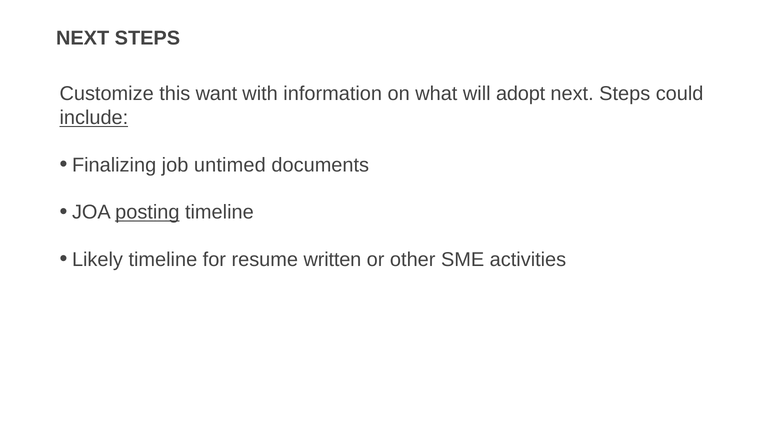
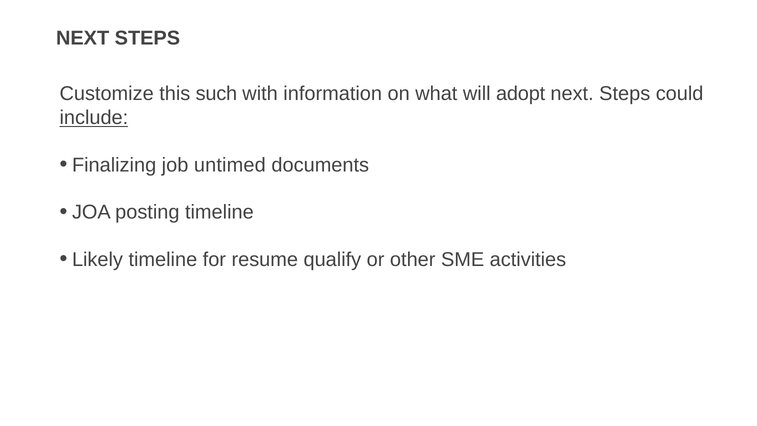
want: want -> such (216, 94)
posting underline: present -> none (147, 212)
written: written -> qualify (332, 259)
